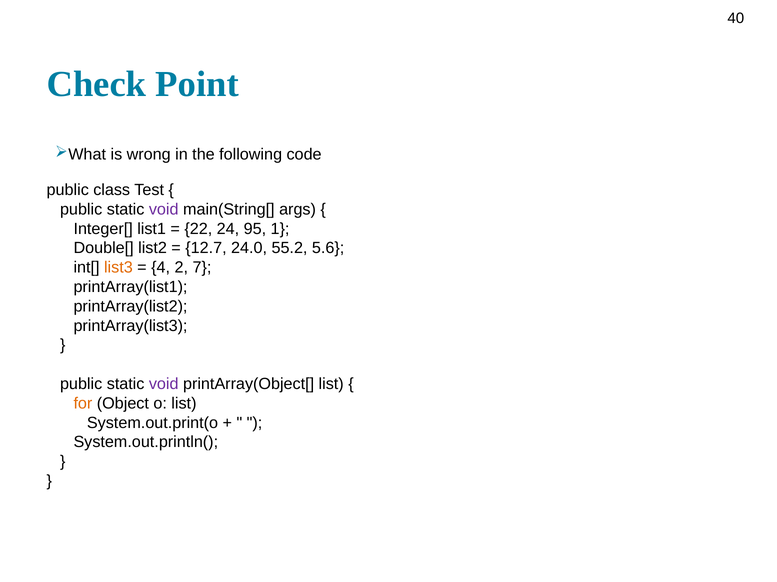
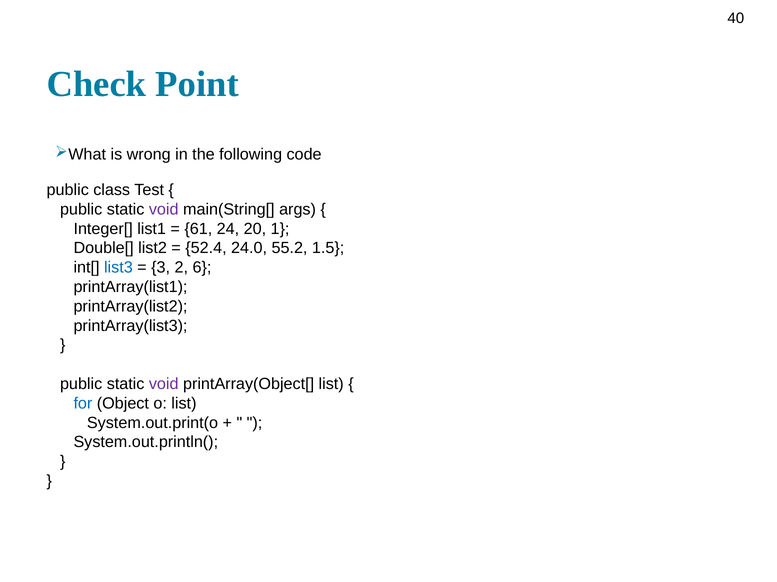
22: 22 -> 61 (198, 229)
95: 95 -> 20 (255, 229)
12.7: 12.7 -> 52.4 (206, 248)
5.6: 5.6 -> 1.5 (328, 248)
list3 colour: orange -> blue (118, 268)
4: 4 -> 3 (161, 268)
7: 7 -> 6 (202, 268)
for colour: orange -> blue (83, 404)
